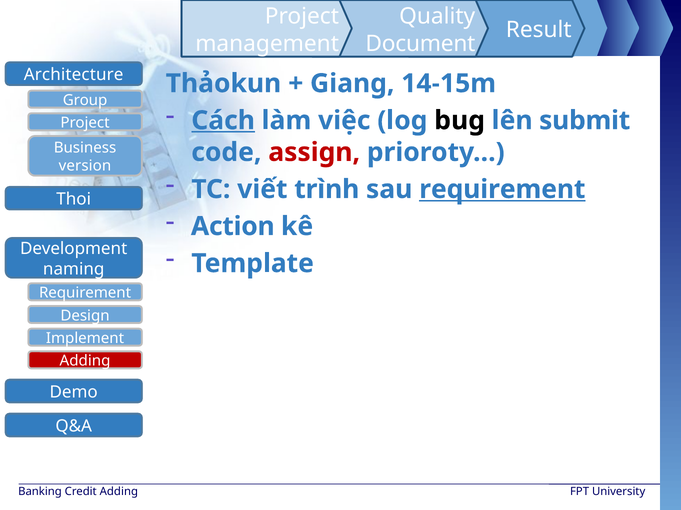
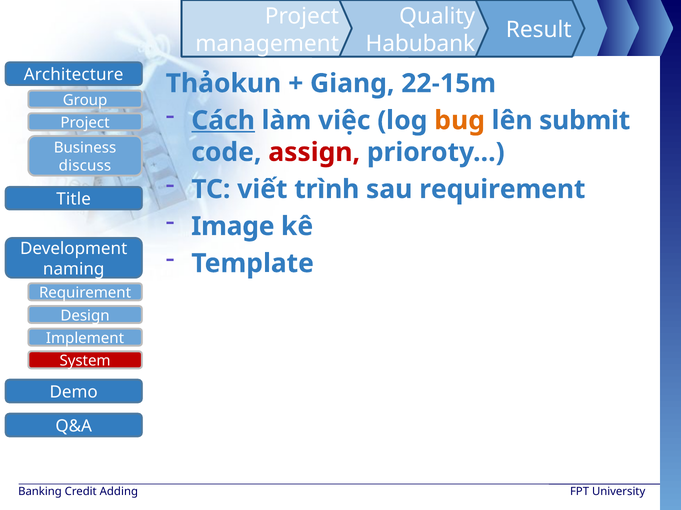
Document: Document -> Habubank (420, 44)
14-15m: 14-15m -> 22-15m (449, 84)
bug colour: black -> orange (460, 121)
version: version -> discuss (85, 166)
requirement underline: present -> none (502, 190)
Thoi: Thoi -> Title (74, 200)
Action: Action -> Image (233, 227)
Adding: Adding -> System (85, 361)
